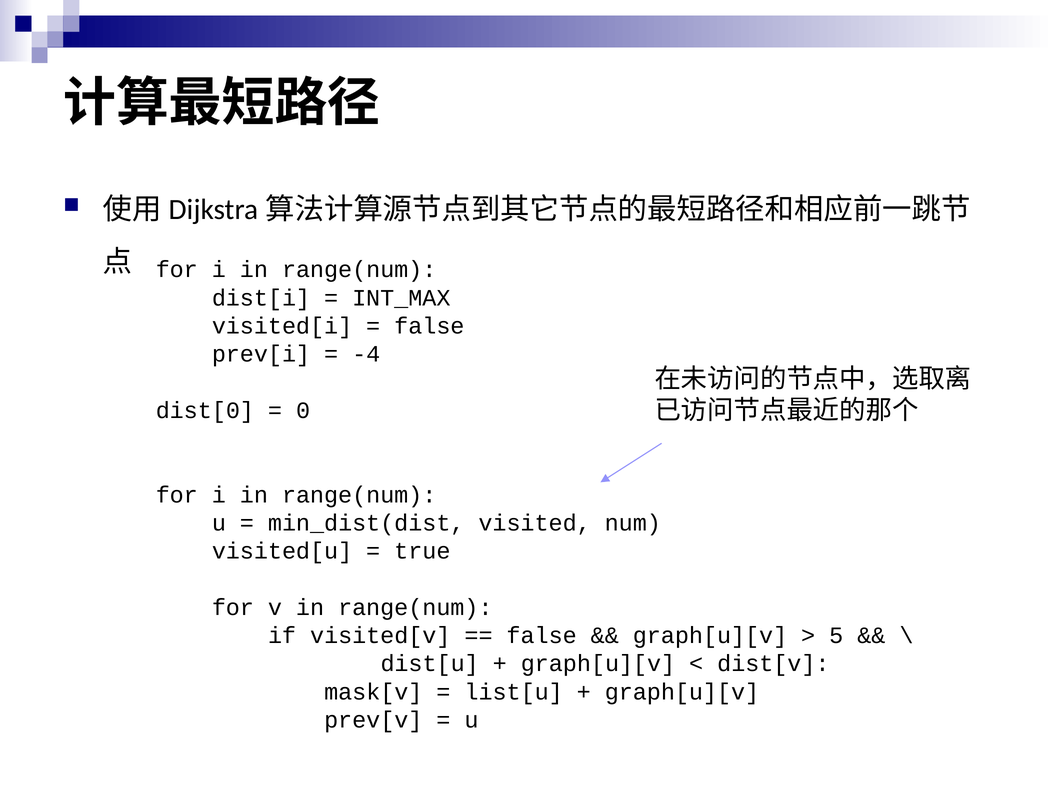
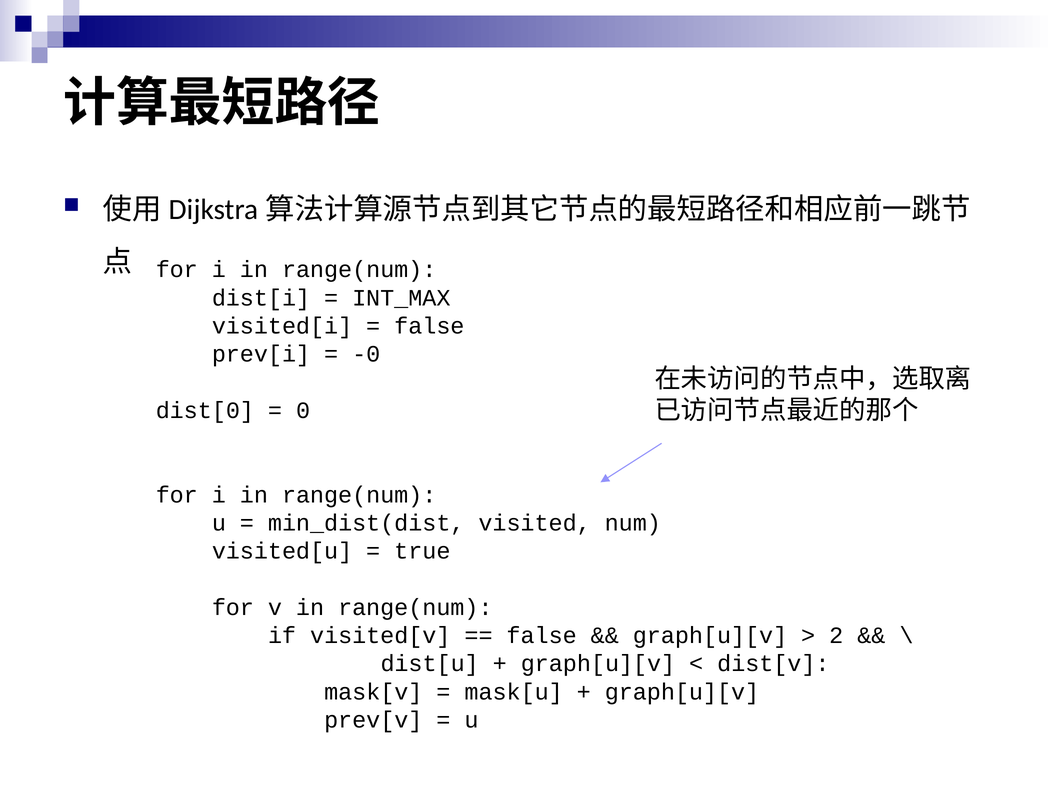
-4: -4 -> -0 (366, 354)
5: 5 -> 2 (836, 636)
list[u: list[u -> mask[u (514, 692)
